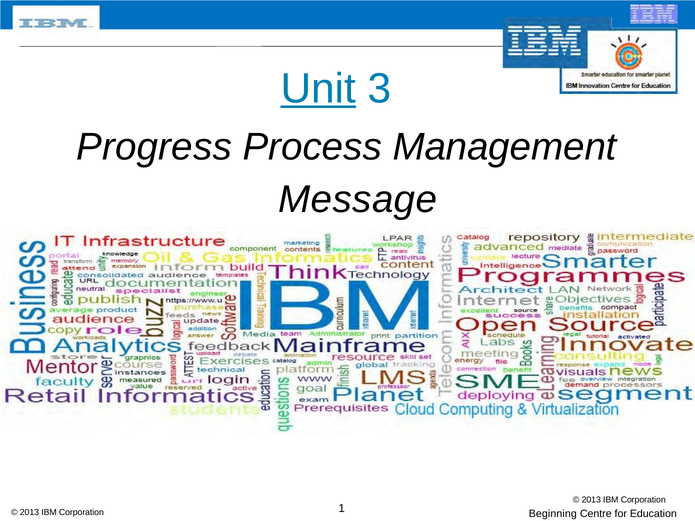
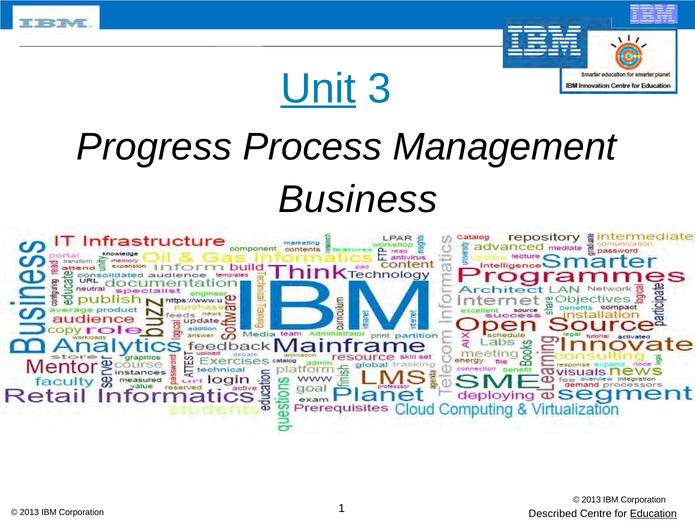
Message: Message -> Business (358, 199)
Beginning: Beginning -> Described (553, 514)
Education underline: none -> present (653, 514)
